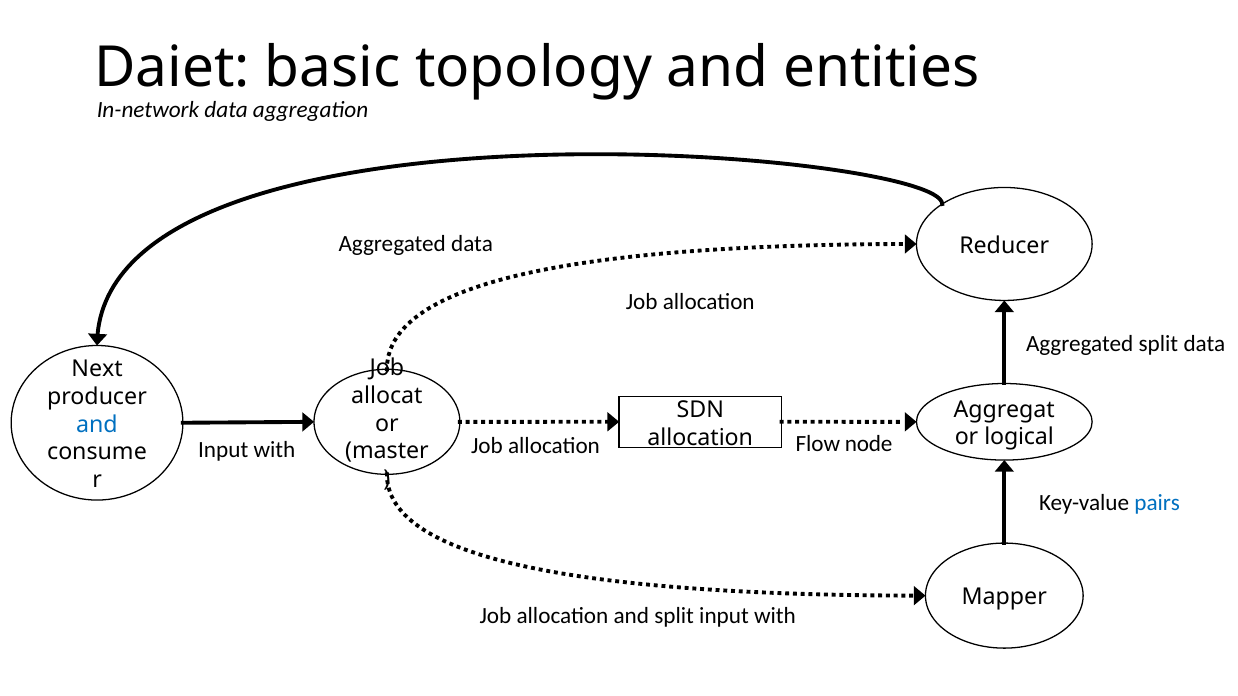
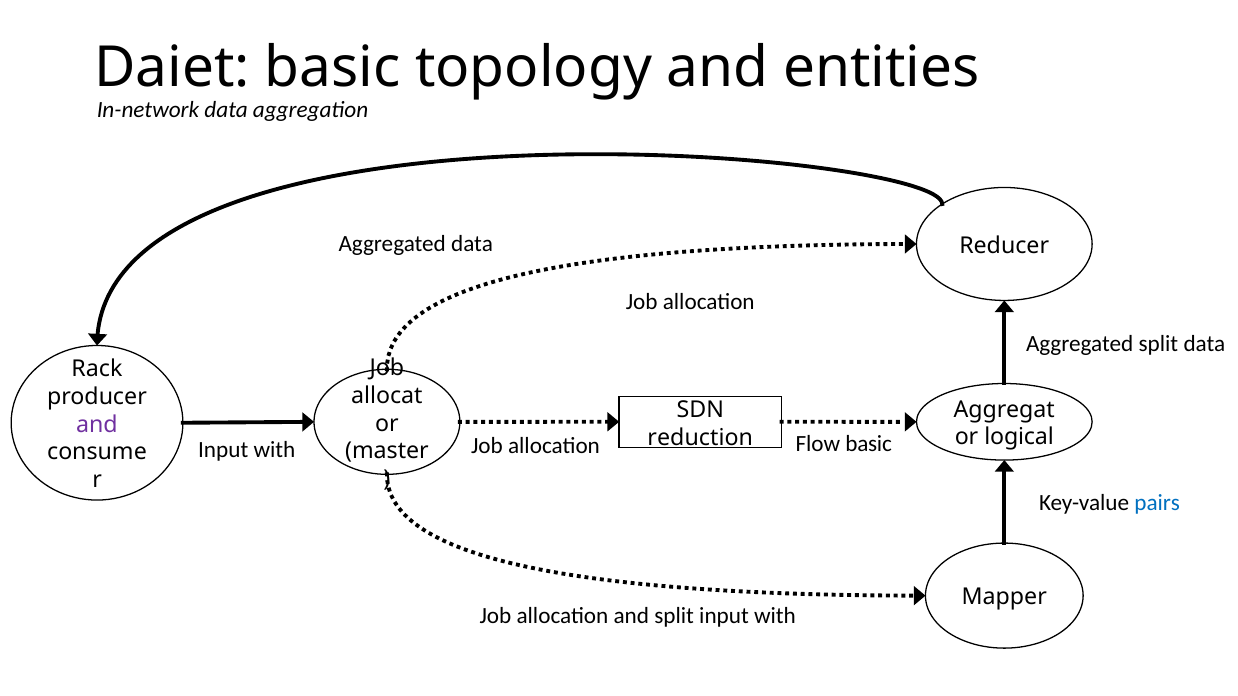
Next: Next -> Rack (97, 369)
and colour: blue -> purple (97, 425)
allocation: allocation -> reduction (700, 438)
Flow node: node -> basic (869, 445)
